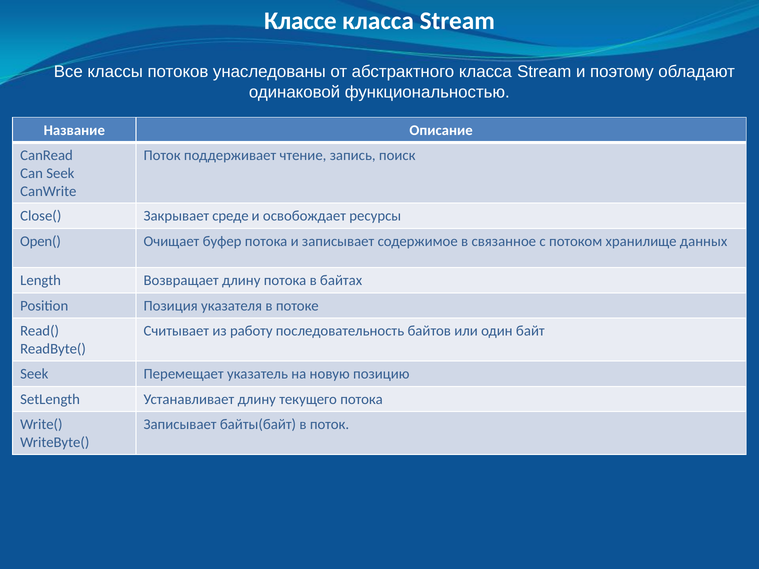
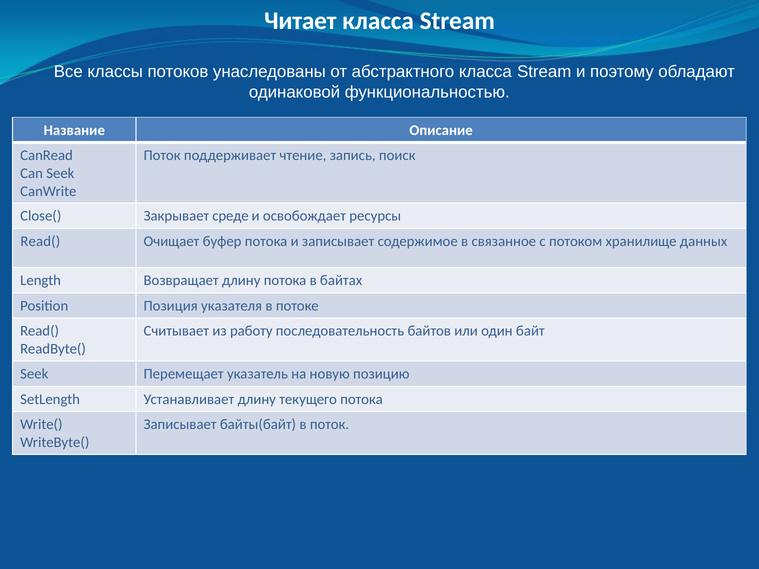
Классе: Классе -> Читает (300, 21)
Open(: Open( -> Read( (40, 241)
